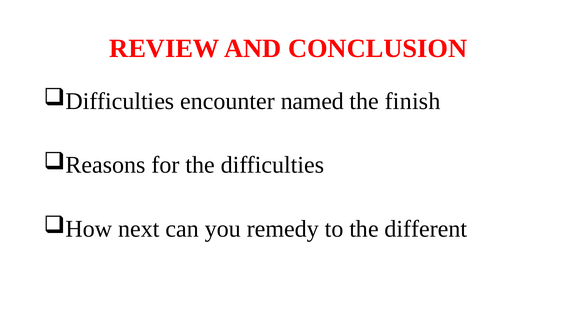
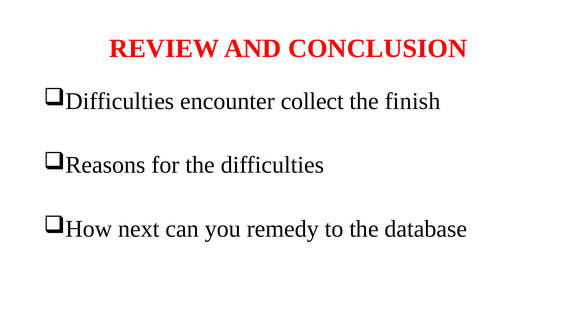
named: named -> collect (312, 101)
different: different -> database (426, 229)
